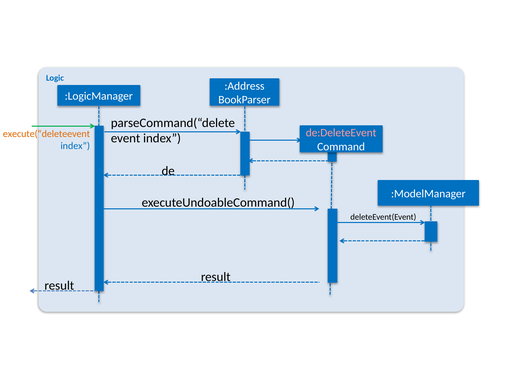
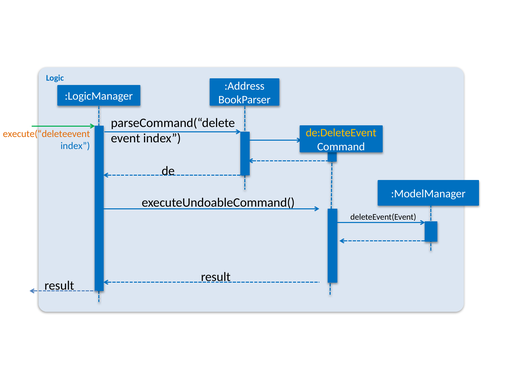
de:DeleteEvent colour: pink -> yellow (341, 133)
